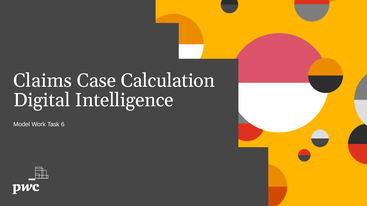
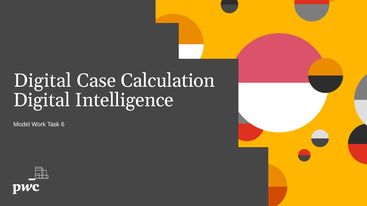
Claims: Claims -> Digital (43, 81)
